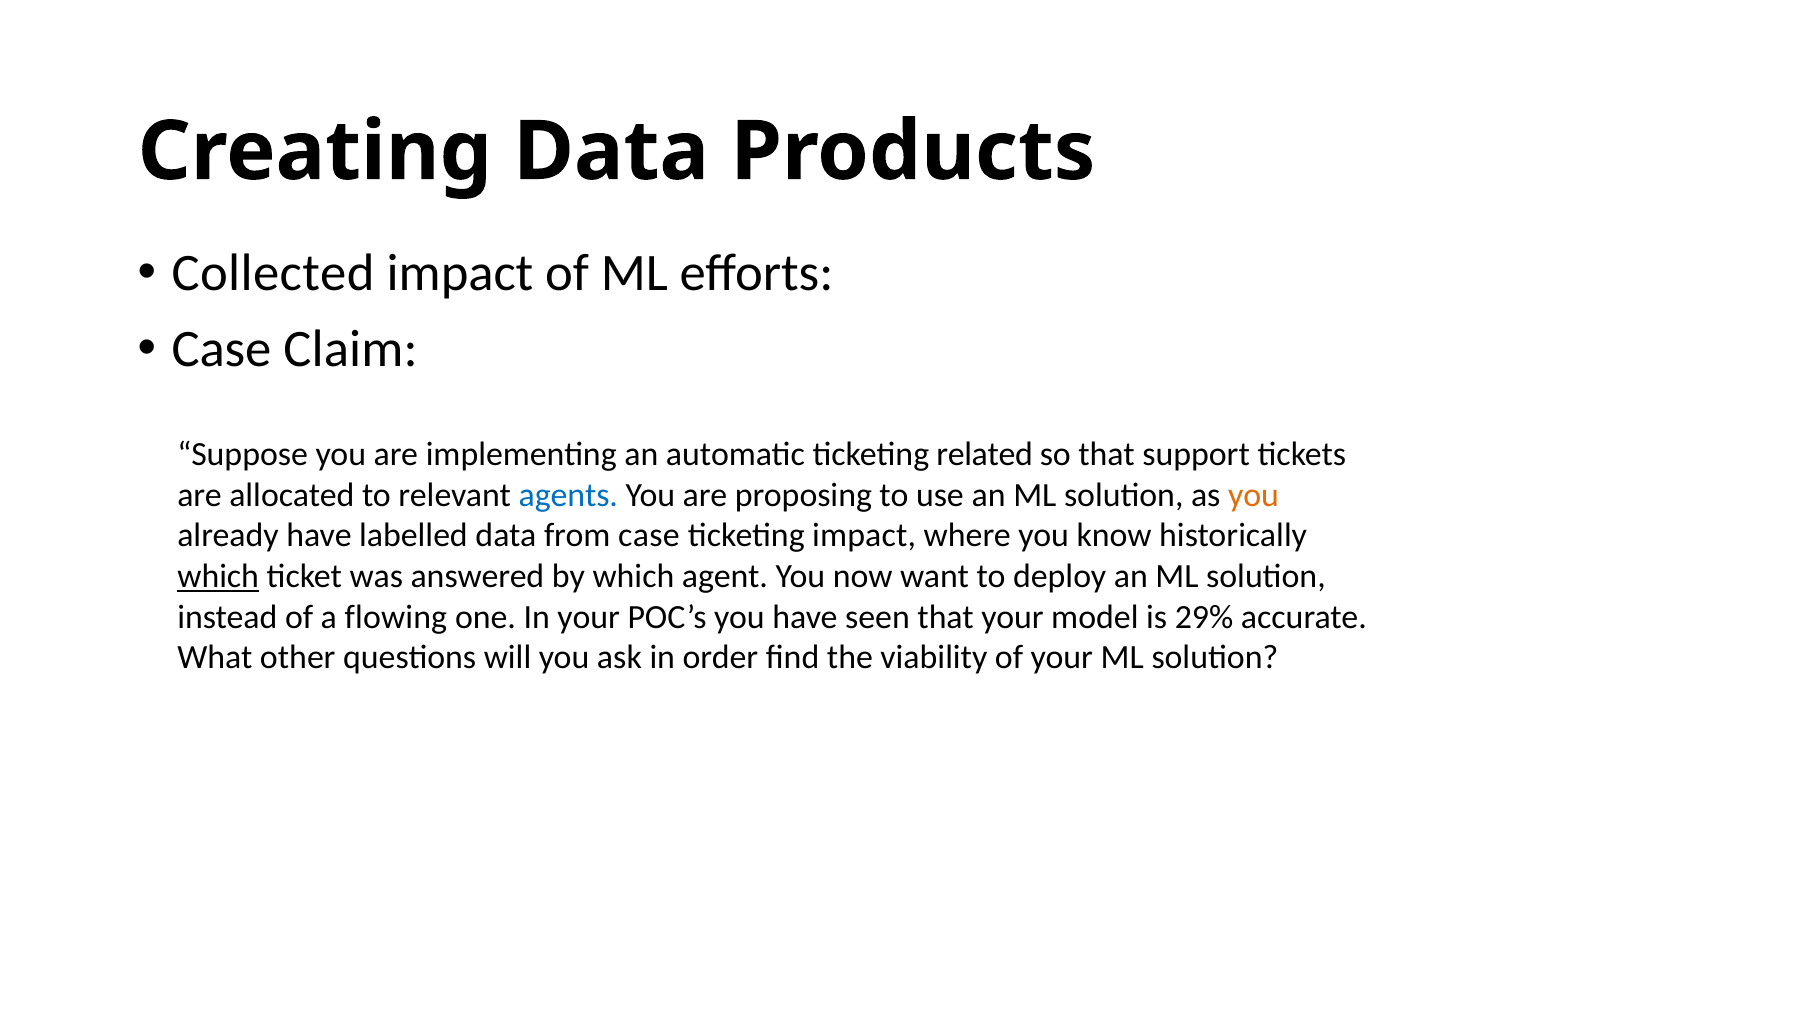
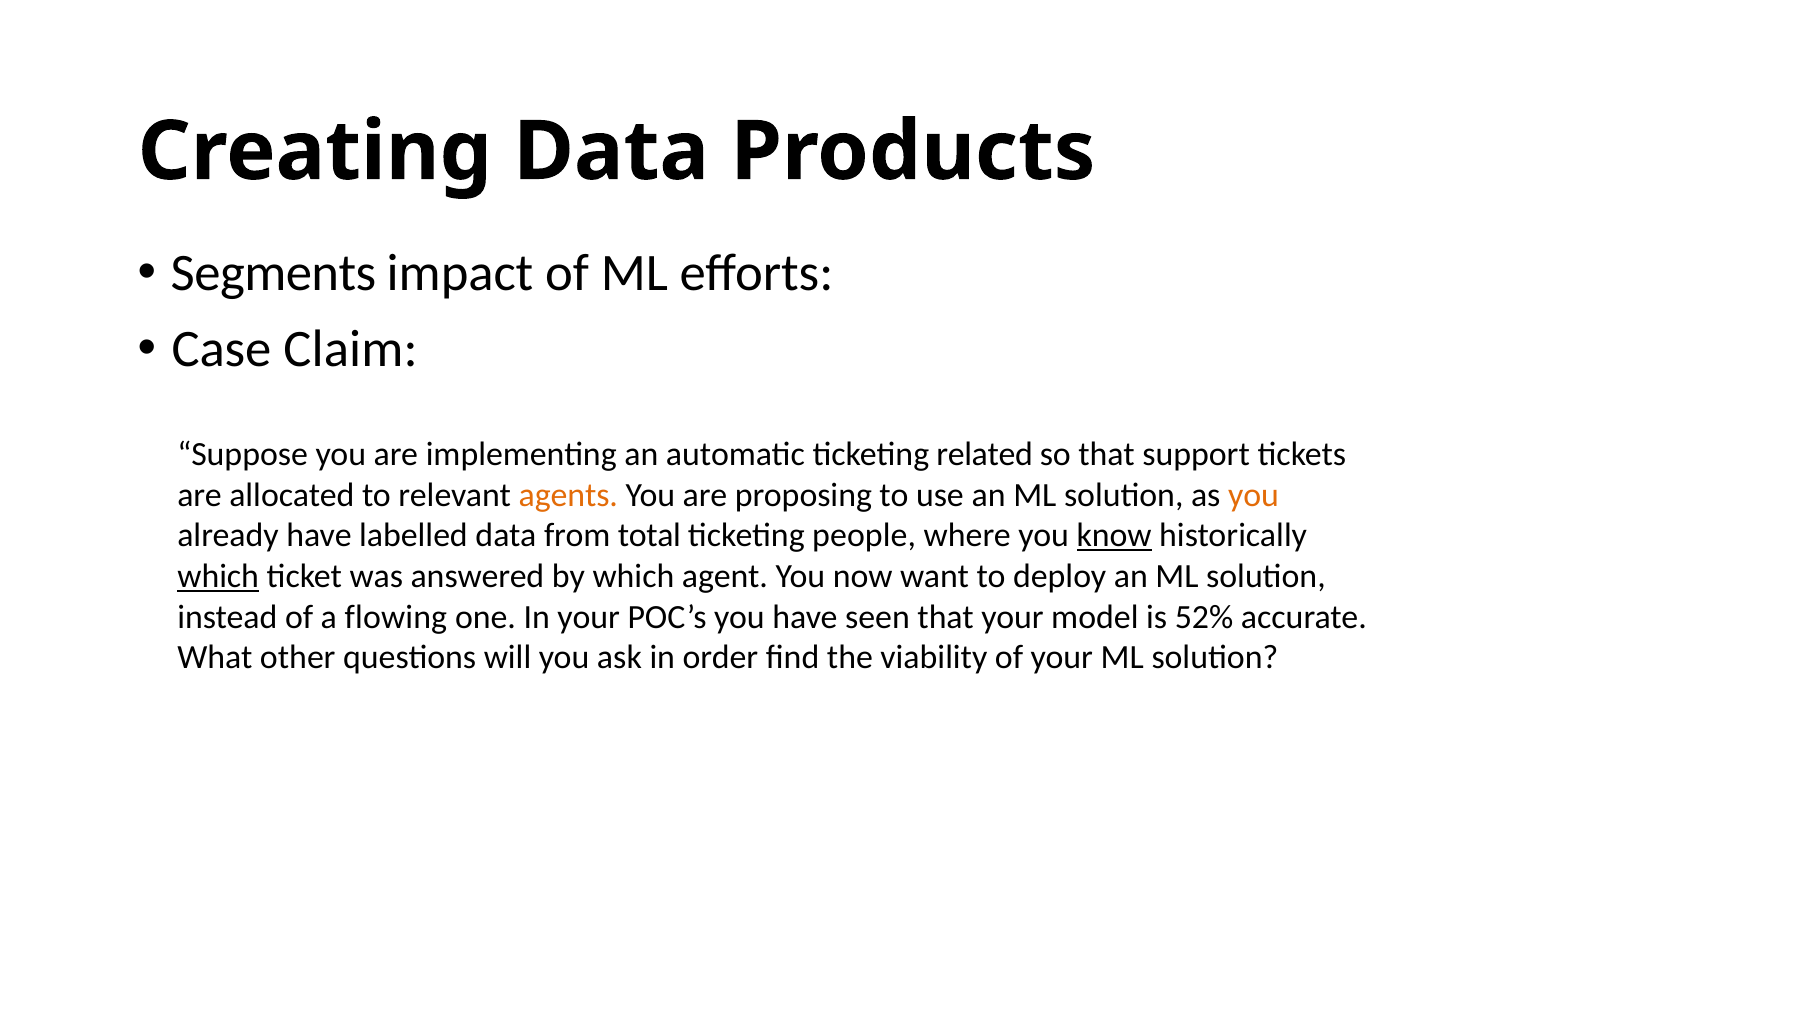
Collected: Collected -> Segments (273, 273)
agents colour: blue -> orange (568, 495)
from case: case -> total (649, 536)
ticketing impact: impact -> people (864, 536)
know underline: none -> present (1114, 536)
29%: 29% -> 52% (1204, 617)
